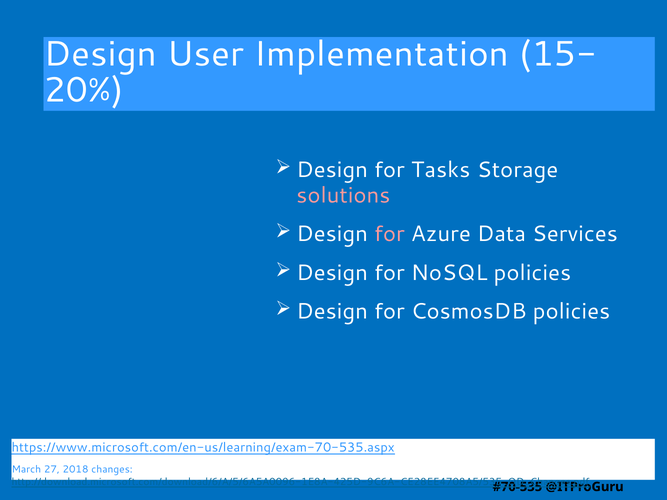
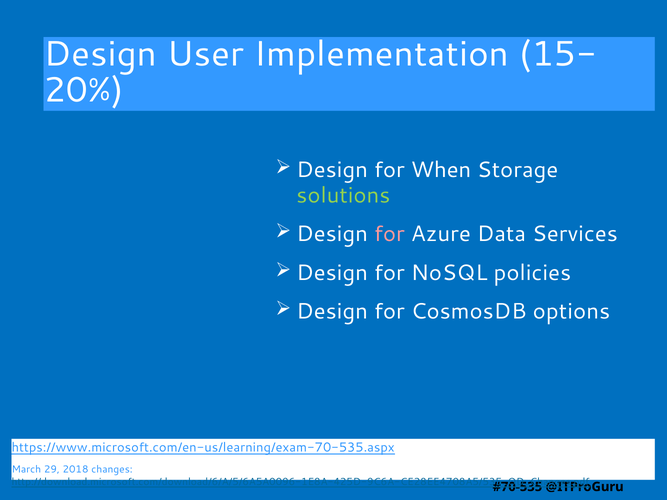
Tasks: Tasks -> When (441, 170)
solutions colour: pink -> light green (343, 196)
CosmosDB policies: policies -> options (571, 312)
27: 27 -> 29 (52, 470)
